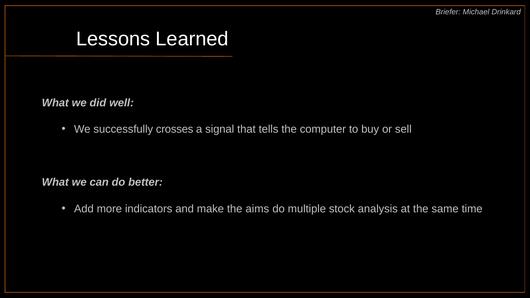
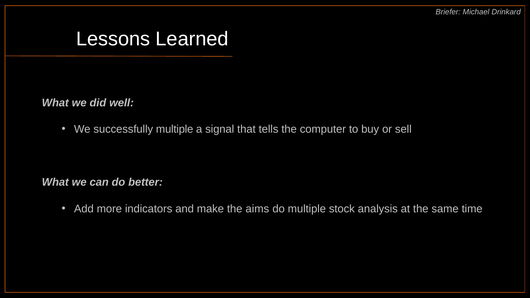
successfully crosses: crosses -> multiple (175, 129)
